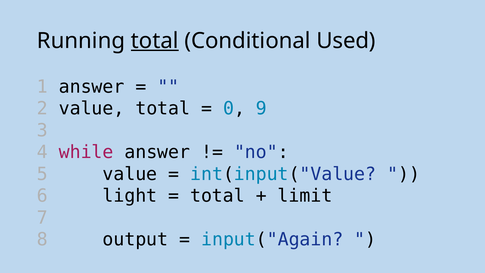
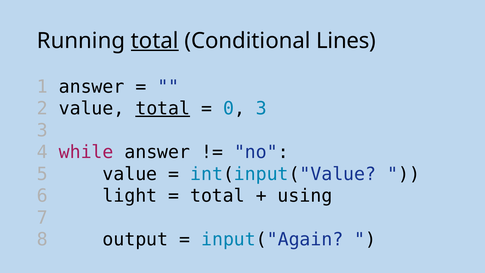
Used: Used -> Lines (346, 41)
total underline: none -> present (163, 108)
0 9: 9 -> 3 (261, 108)
limit: limit -> using (305, 196)
